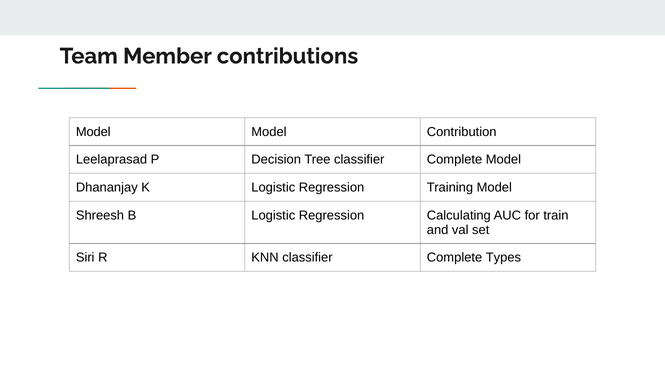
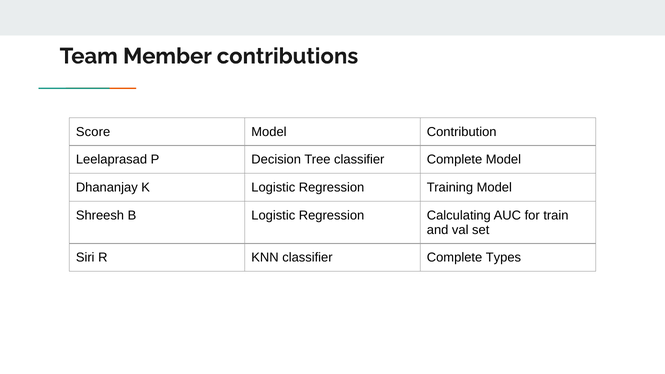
Model: Model -> Score (93, 132)
